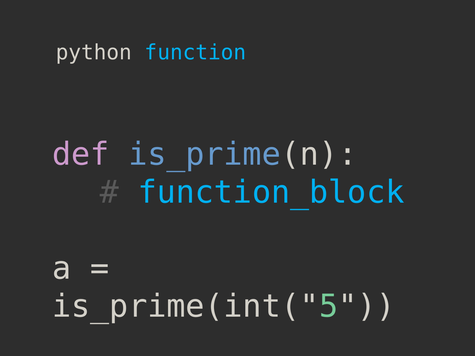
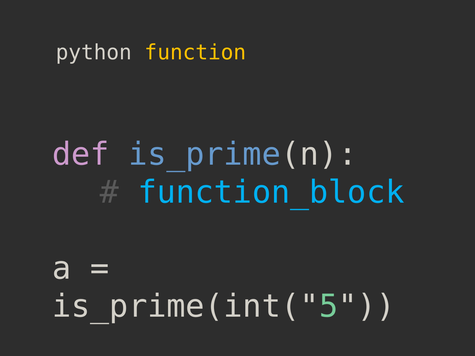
function colour: light blue -> yellow (195, 52)
